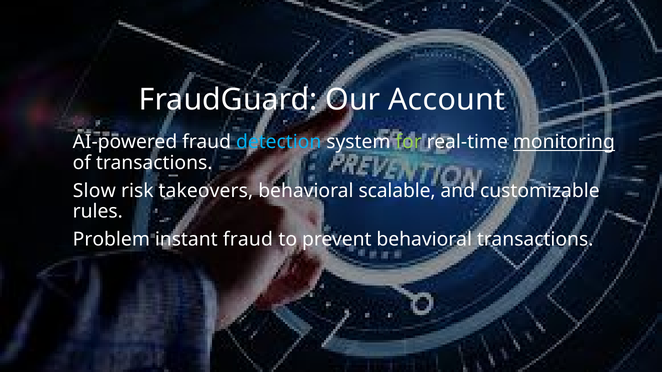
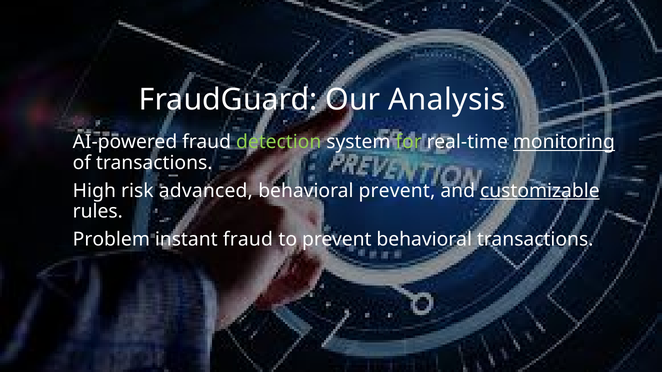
Account: Account -> Analysis (447, 100)
detection colour: light blue -> light green (279, 142)
Slow: Slow -> High (94, 191)
takeovers: takeovers -> advanced (206, 191)
behavioral scalable: scalable -> prevent (397, 191)
customizable underline: none -> present (540, 191)
